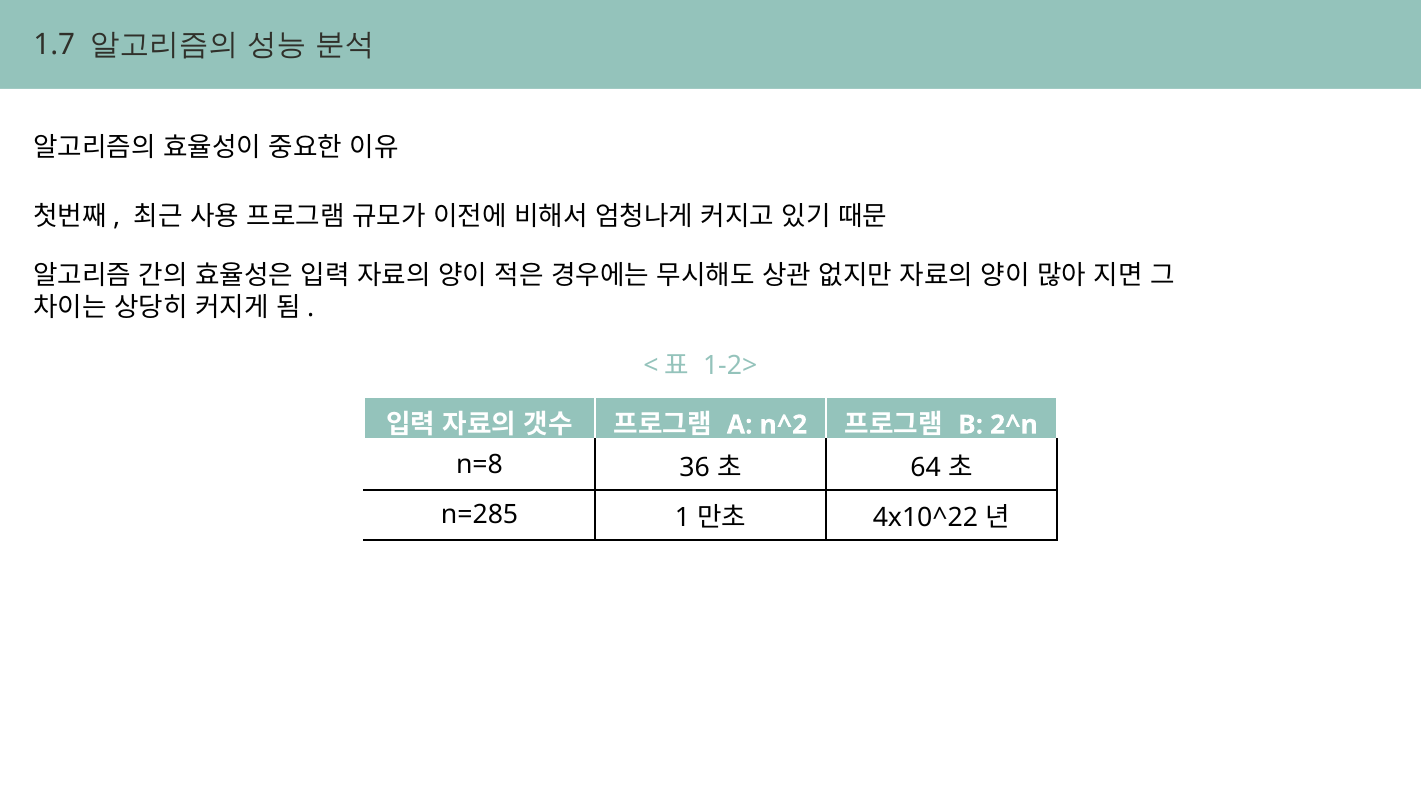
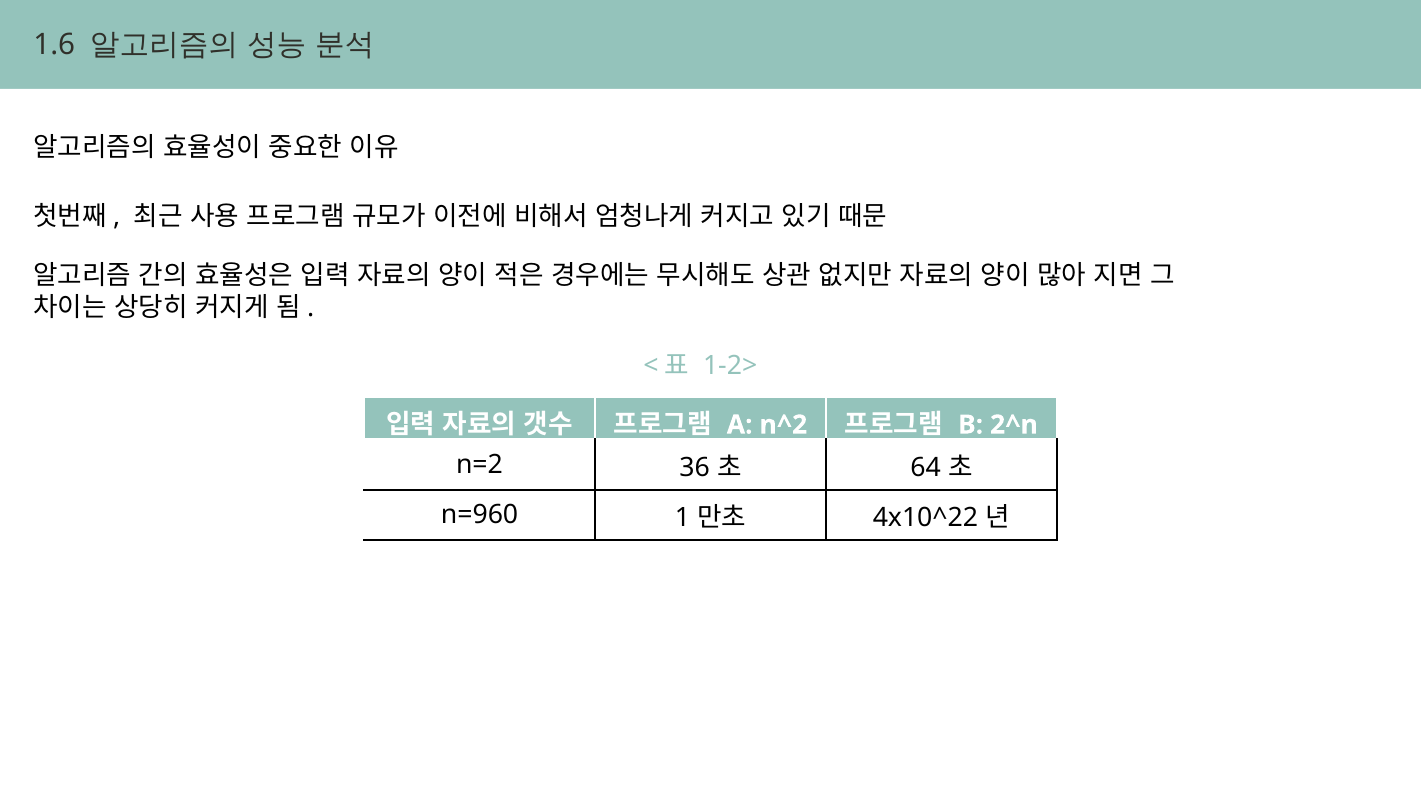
1.7: 1.7 -> 1.6 (54, 45)
n=8: n=8 -> n=2 (479, 465)
n=285: n=285 -> n=960 (480, 515)
